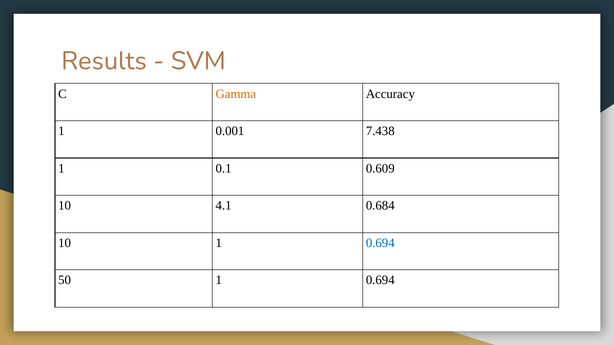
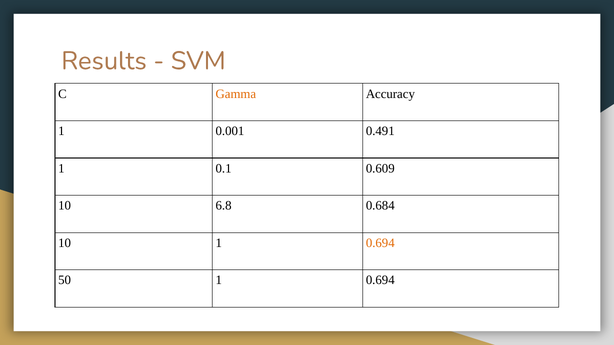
7.438: 7.438 -> 0.491 (380, 131)
4.1: 4.1 -> 6.8 (224, 206)
0.694 colour: blue -> orange (380, 243)
